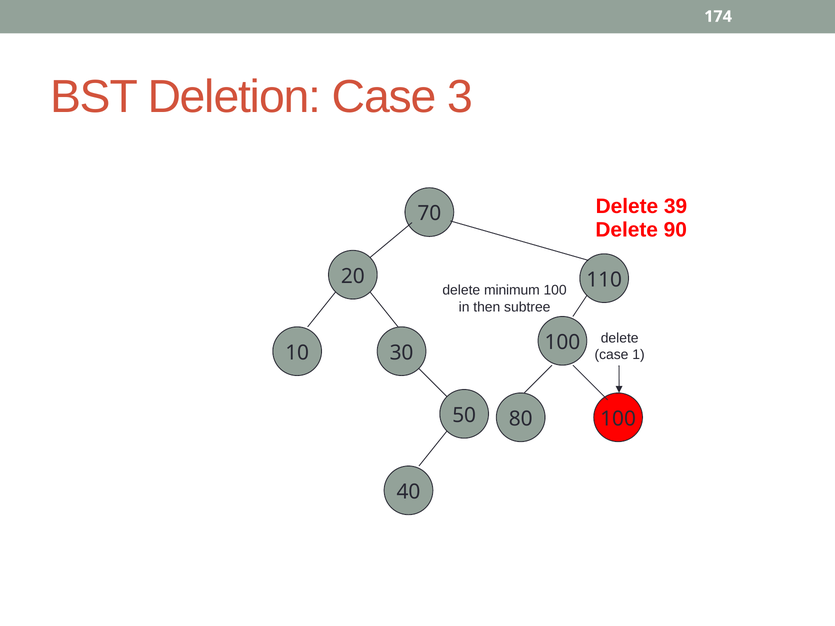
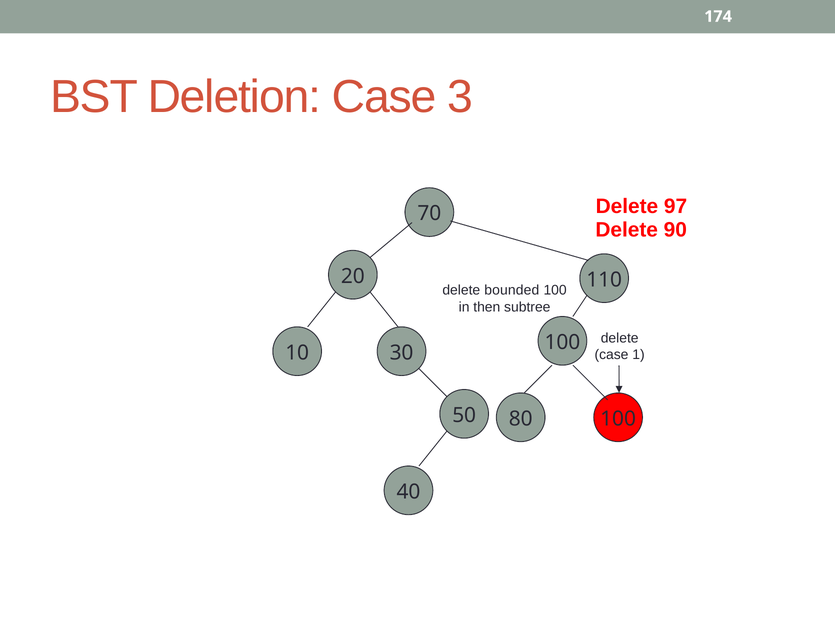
39: 39 -> 97 (676, 206)
minimum: minimum -> bounded (512, 290)
